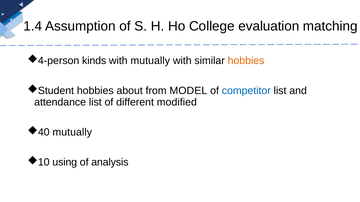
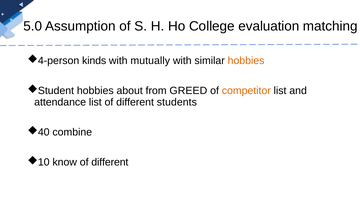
1.4: 1.4 -> 5.0 (33, 26)
MODEL: MODEL -> GREED (188, 91)
competitor colour: blue -> orange (246, 91)
modified: modified -> students (177, 102)
mutually: mutually -> combine (72, 132)
using: using -> know (65, 163)
analysis: analysis -> different (110, 163)
